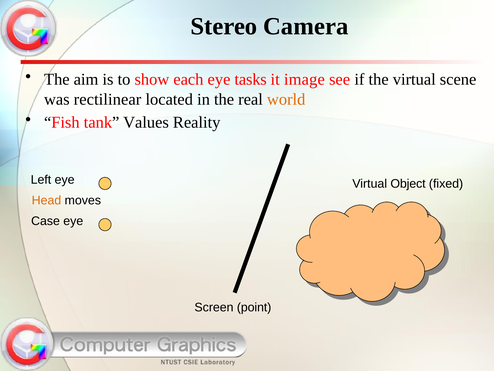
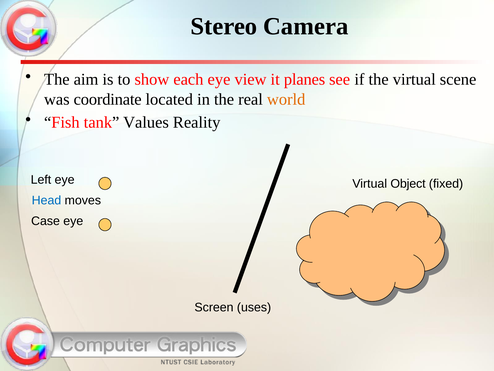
tasks: tasks -> view (251, 79)
image: image -> planes (305, 79)
rectilinear: rectilinear -> coordinate (108, 99)
Head colour: orange -> blue (46, 200)
point: point -> uses (254, 307)
